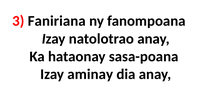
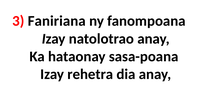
aminay: aminay -> rehetra (90, 74)
